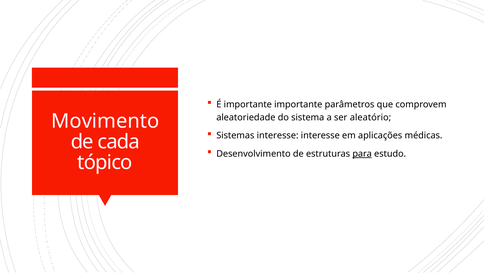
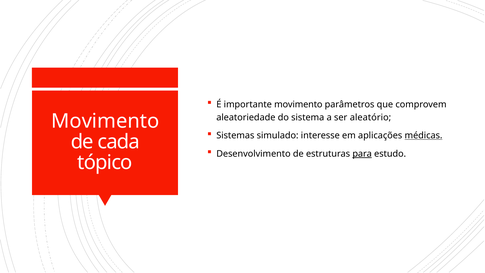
importante importante: importante -> movimento (298, 104)
Sistemas interesse: interesse -> simulado (278, 136)
médicas underline: none -> present (424, 136)
